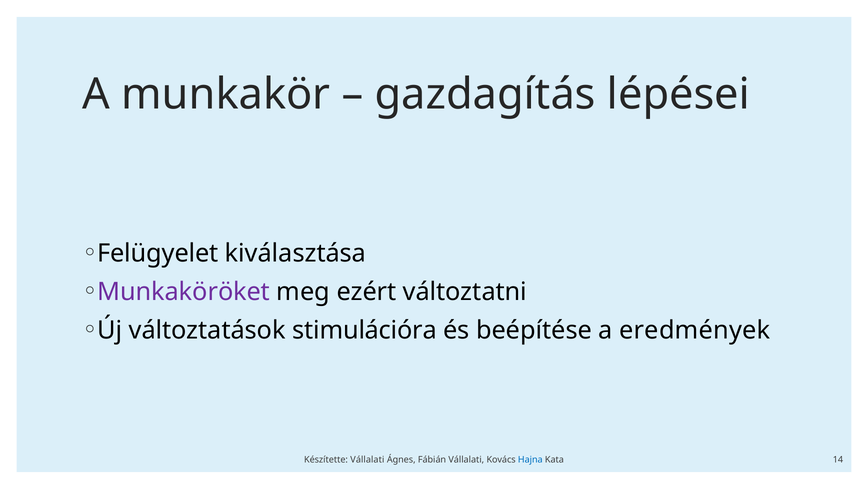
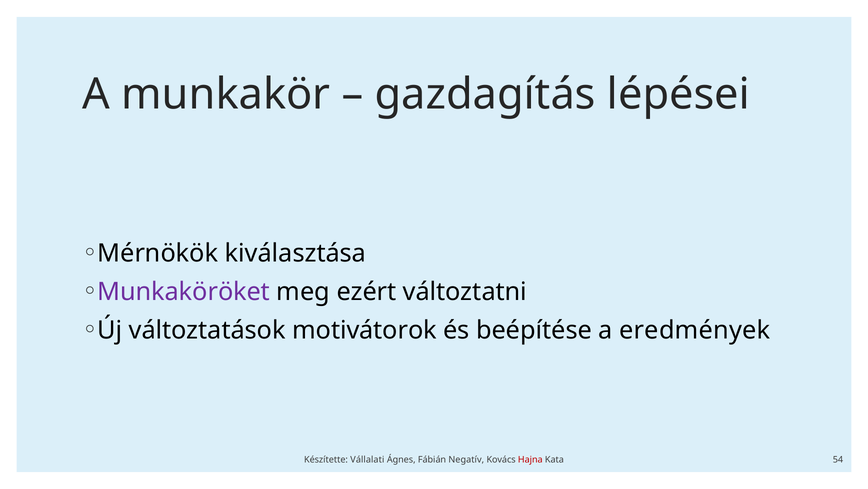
Felügyelet: Felügyelet -> Mérnökök (158, 253)
stimulációra: stimulációra -> motivátorok (365, 330)
Fábián Vállalati: Vállalati -> Negatív (466, 459)
Hajna colour: blue -> red (530, 459)
14: 14 -> 54 (838, 459)
